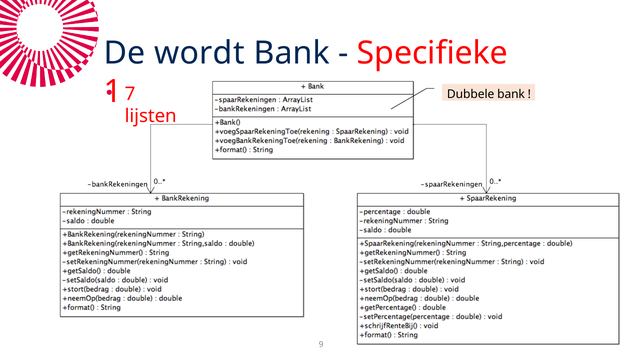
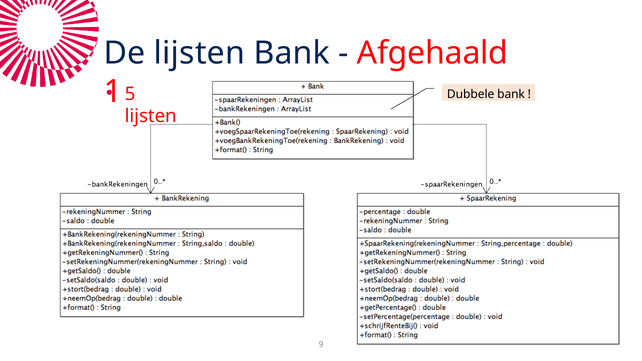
De wordt: wordt -> lijsten (199, 53)
Specifieke: Specifieke -> Afgehaald (433, 53)
7: 7 -> 5 (130, 94)
